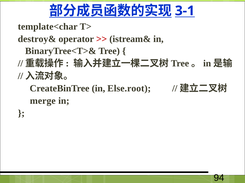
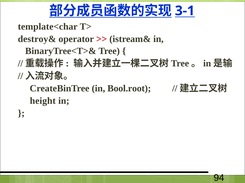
Else.root: Else.root -> Bool.root (129, 89)
merge: merge -> height (43, 101)
